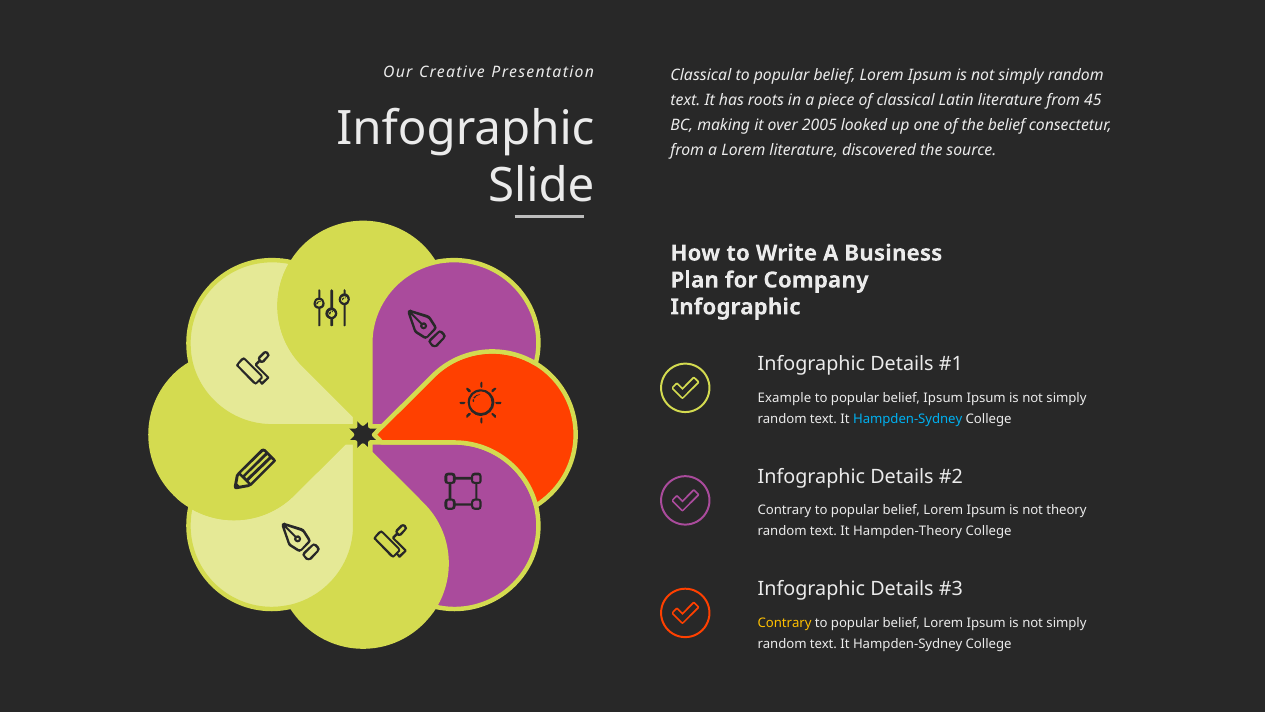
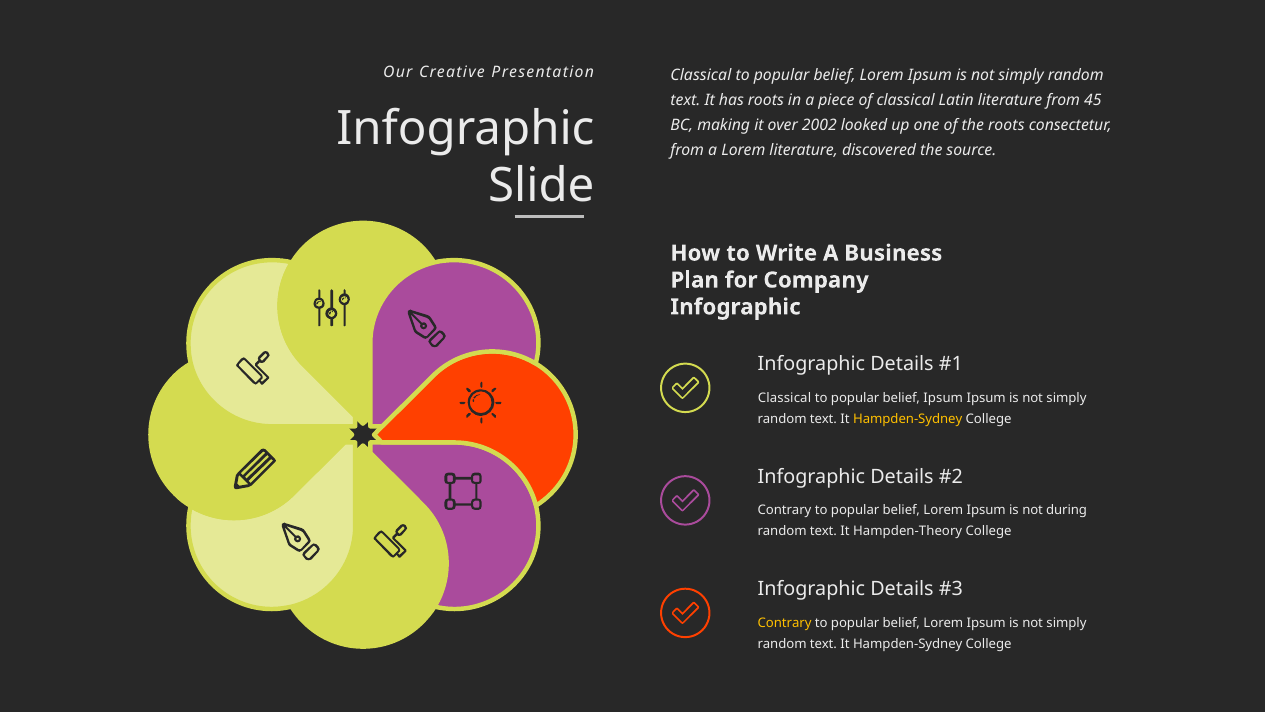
2005: 2005 -> 2002 (819, 126)
the belief: belief -> roots (1006, 126)
Example: Example -> Classical (785, 398)
Hampden-Sydney colour: light blue -> yellow (908, 419)
theory: theory -> during (1067, 510)
